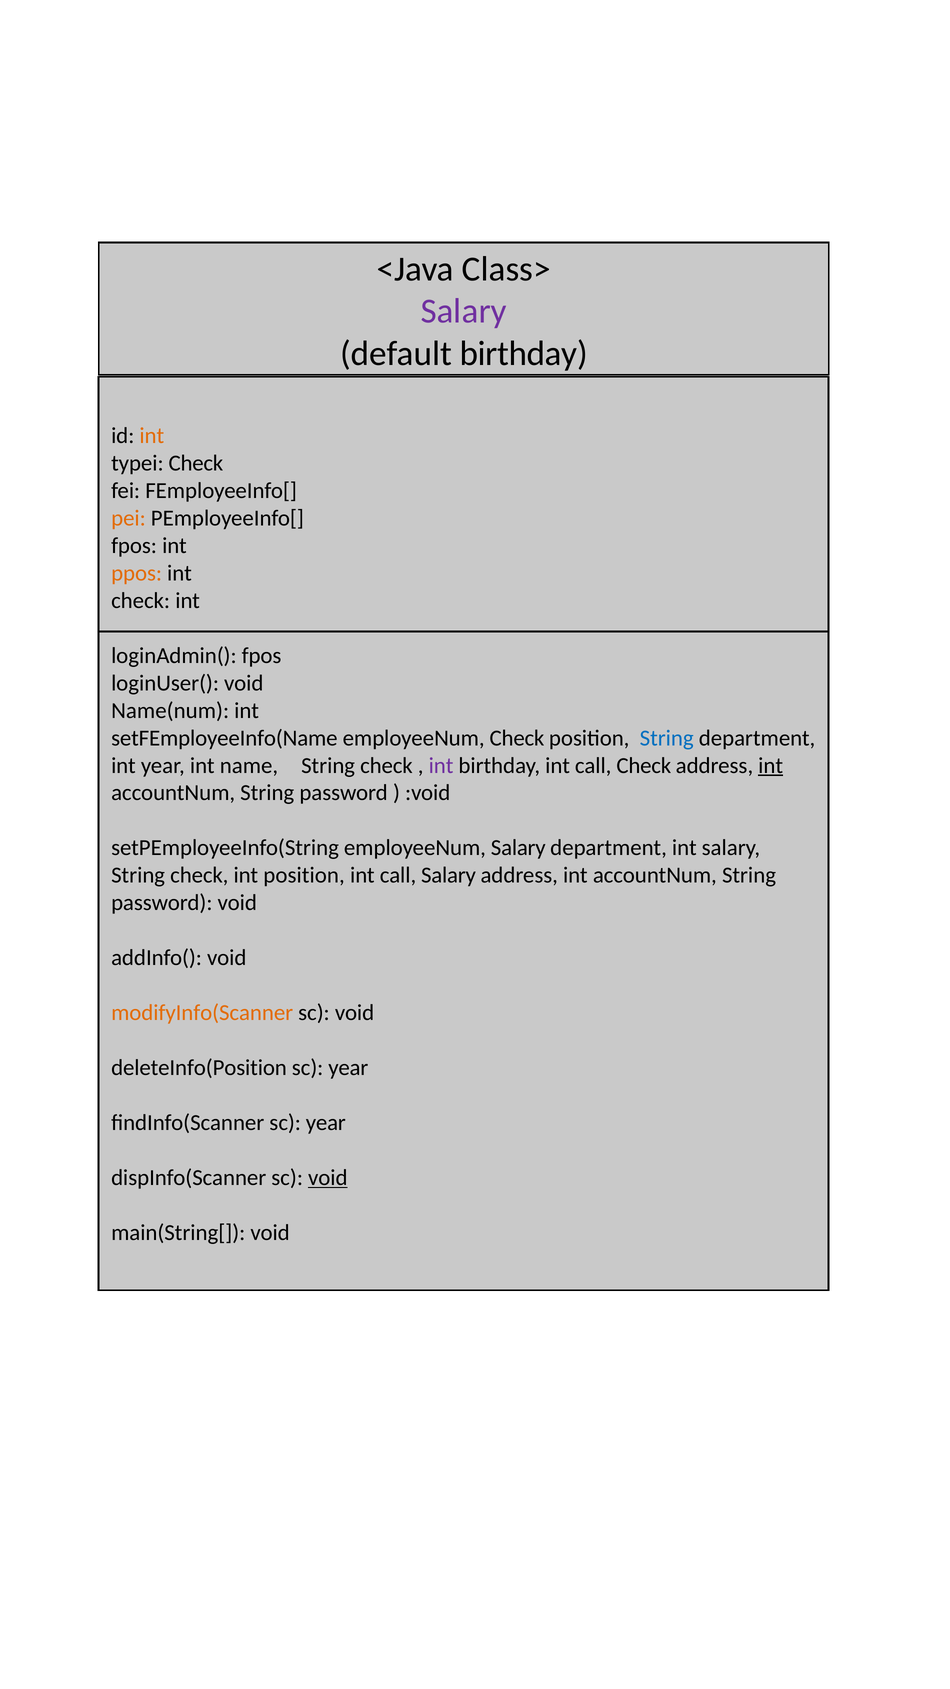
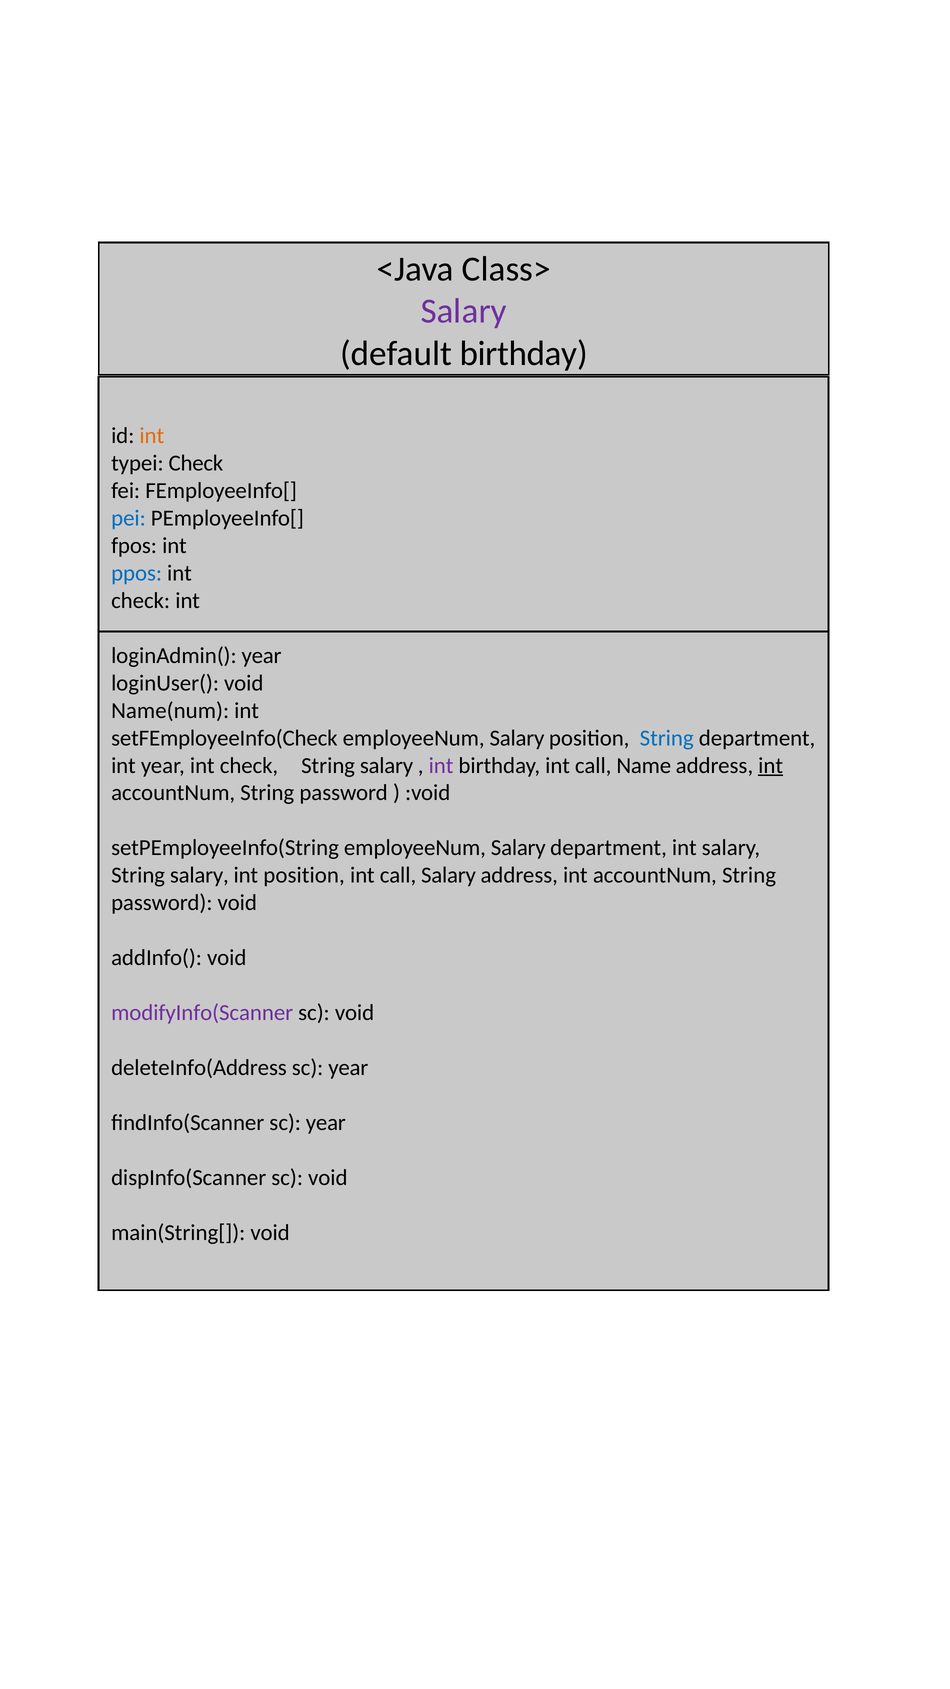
pei colour: orange -> blue (128, 518)
ppos colour: orange -> blue (137, 573)
loginAdmin( fpos: fpos -> year (262, 656)
setFEmployeeInfo(Name: setFEmployeeInfo(Name -> setFEmployeeInfo(Check (224, 738)
Check: Check -> Salary (517, 738)
year int name: name -> check (249, 765)
check: check -> salary (387, 765)
call Check: Check -> Name (644, 765)
check: check -> salary (199, 875)
modifyInfo(Scanner colour: orange -> purple (202, 1013)
deleteInfo(Position: deleteInfo(Position -> deleteInfo(Address (199, 1068)
void underline: present -> none (328, 1178)
